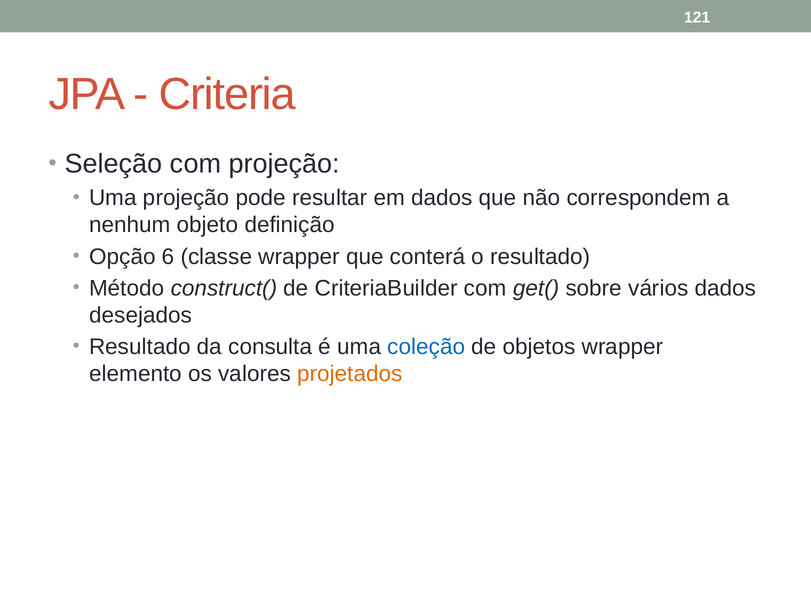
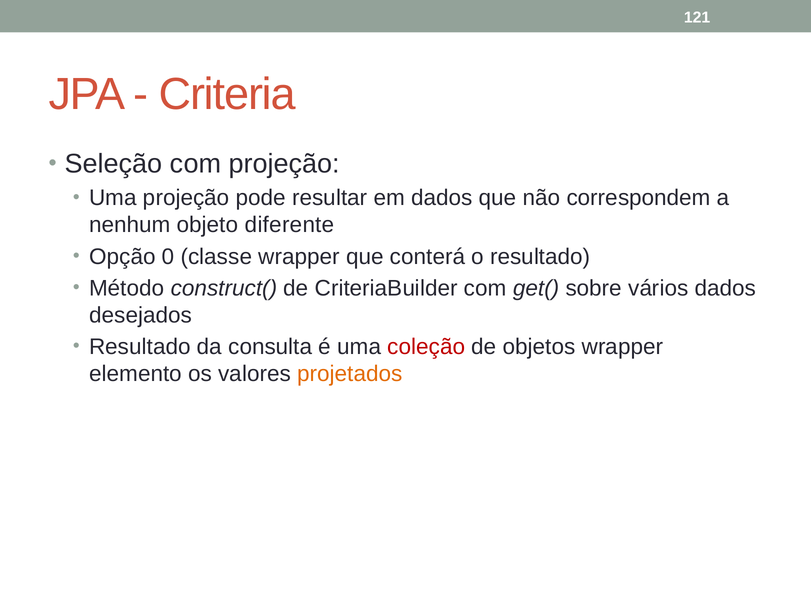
definição: definição -> diferente (290, 225)
6: 6 -> 0 (168, 257)
coleção colour: blue -> red (426, 347)
